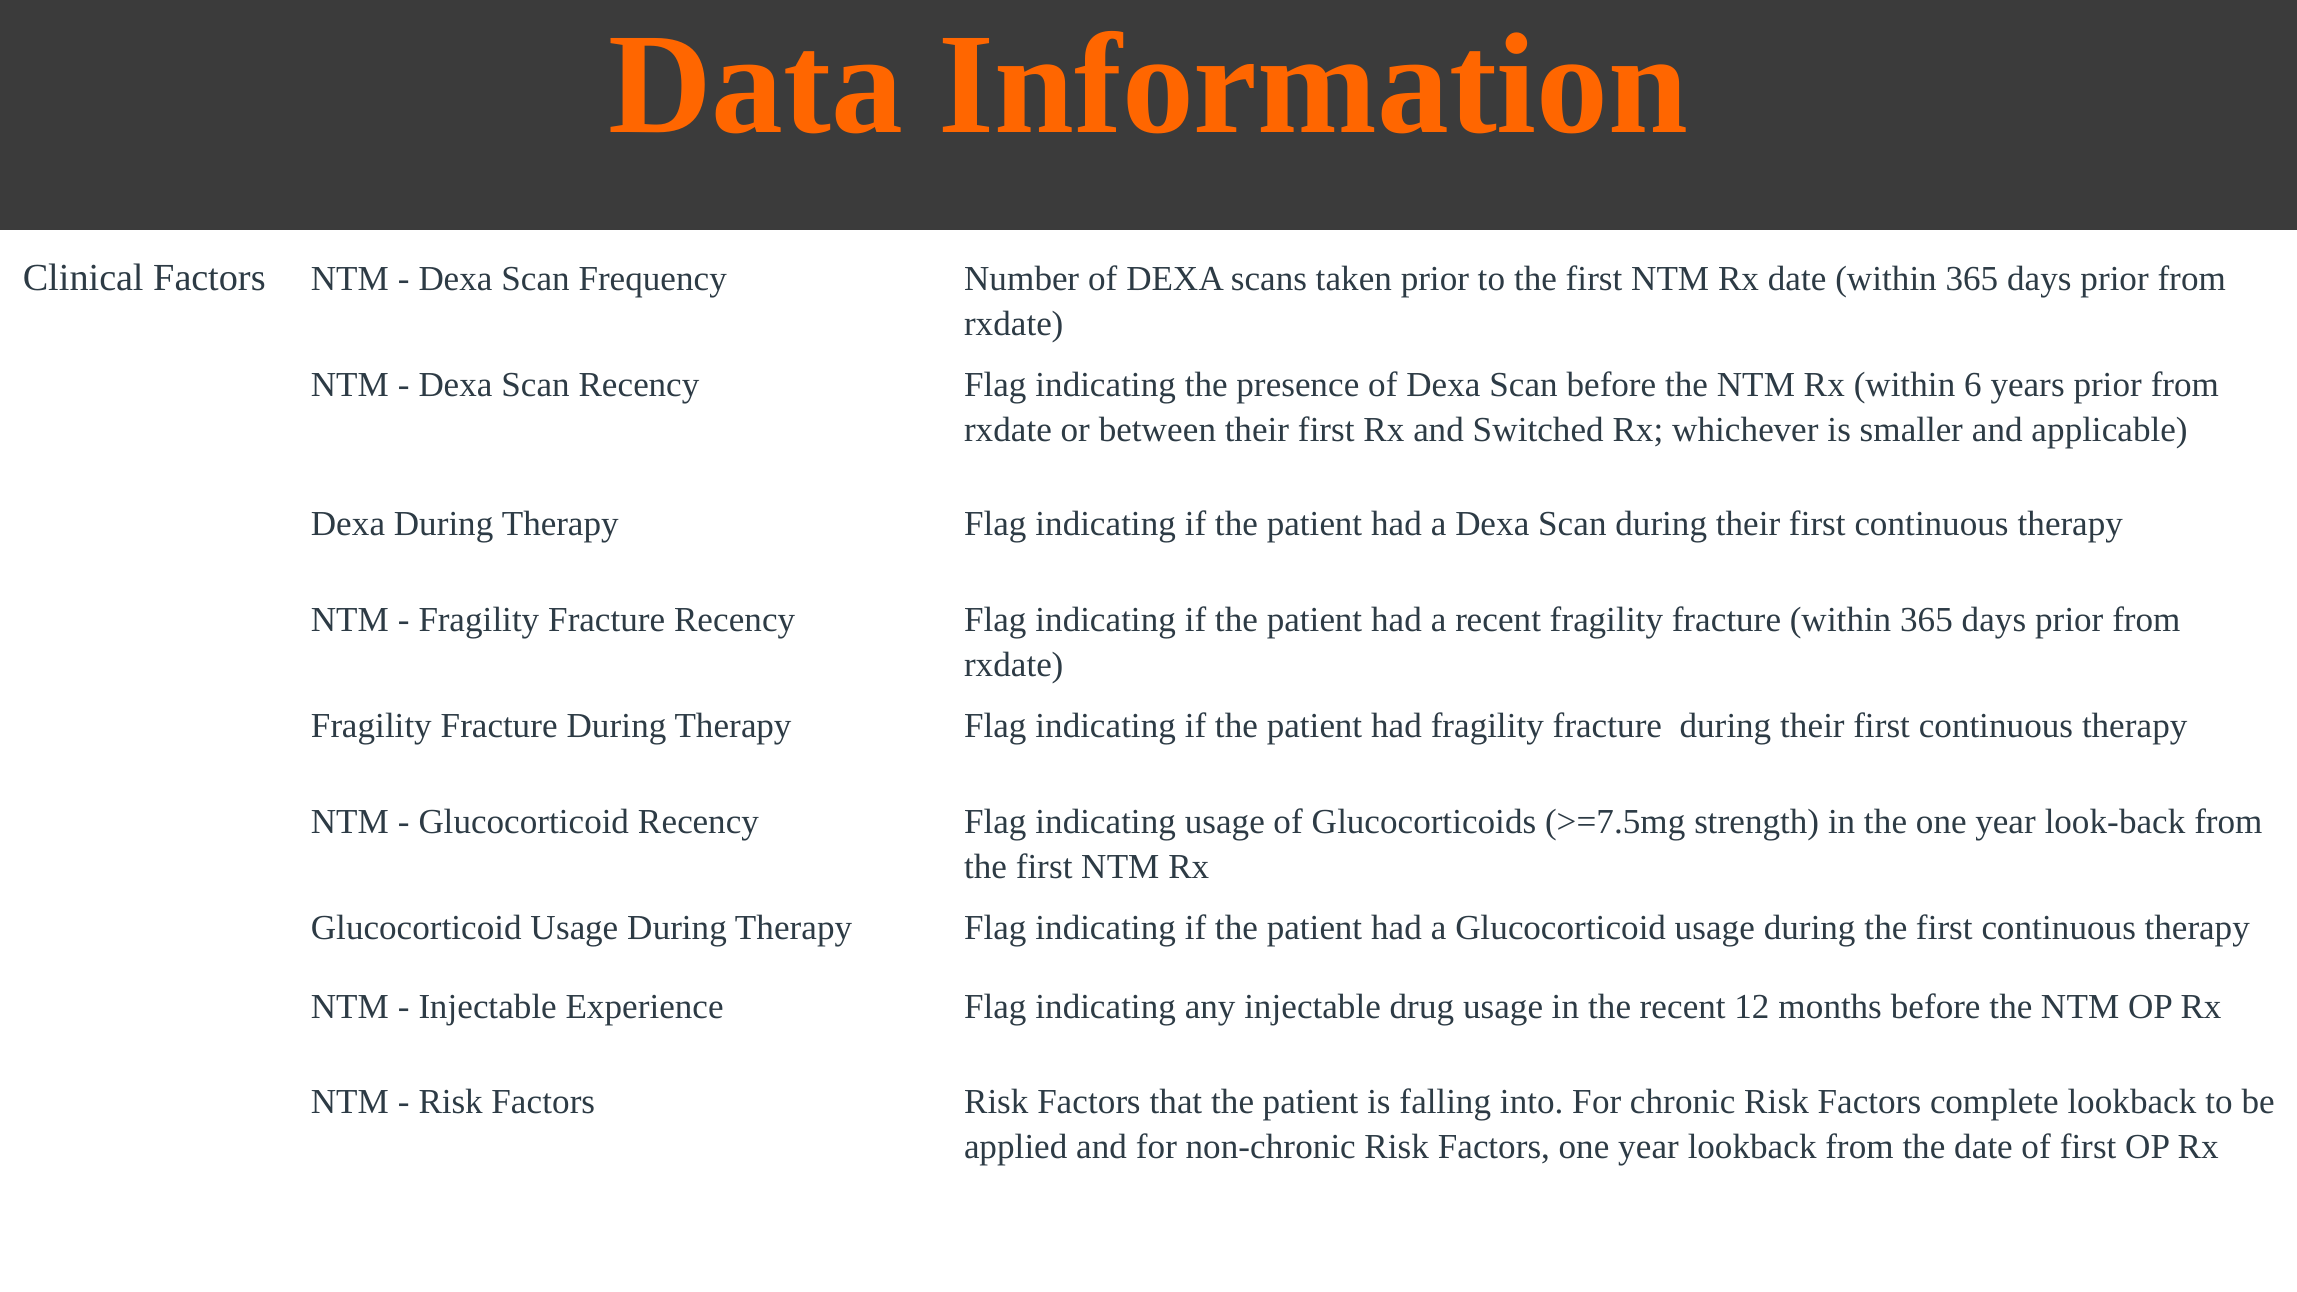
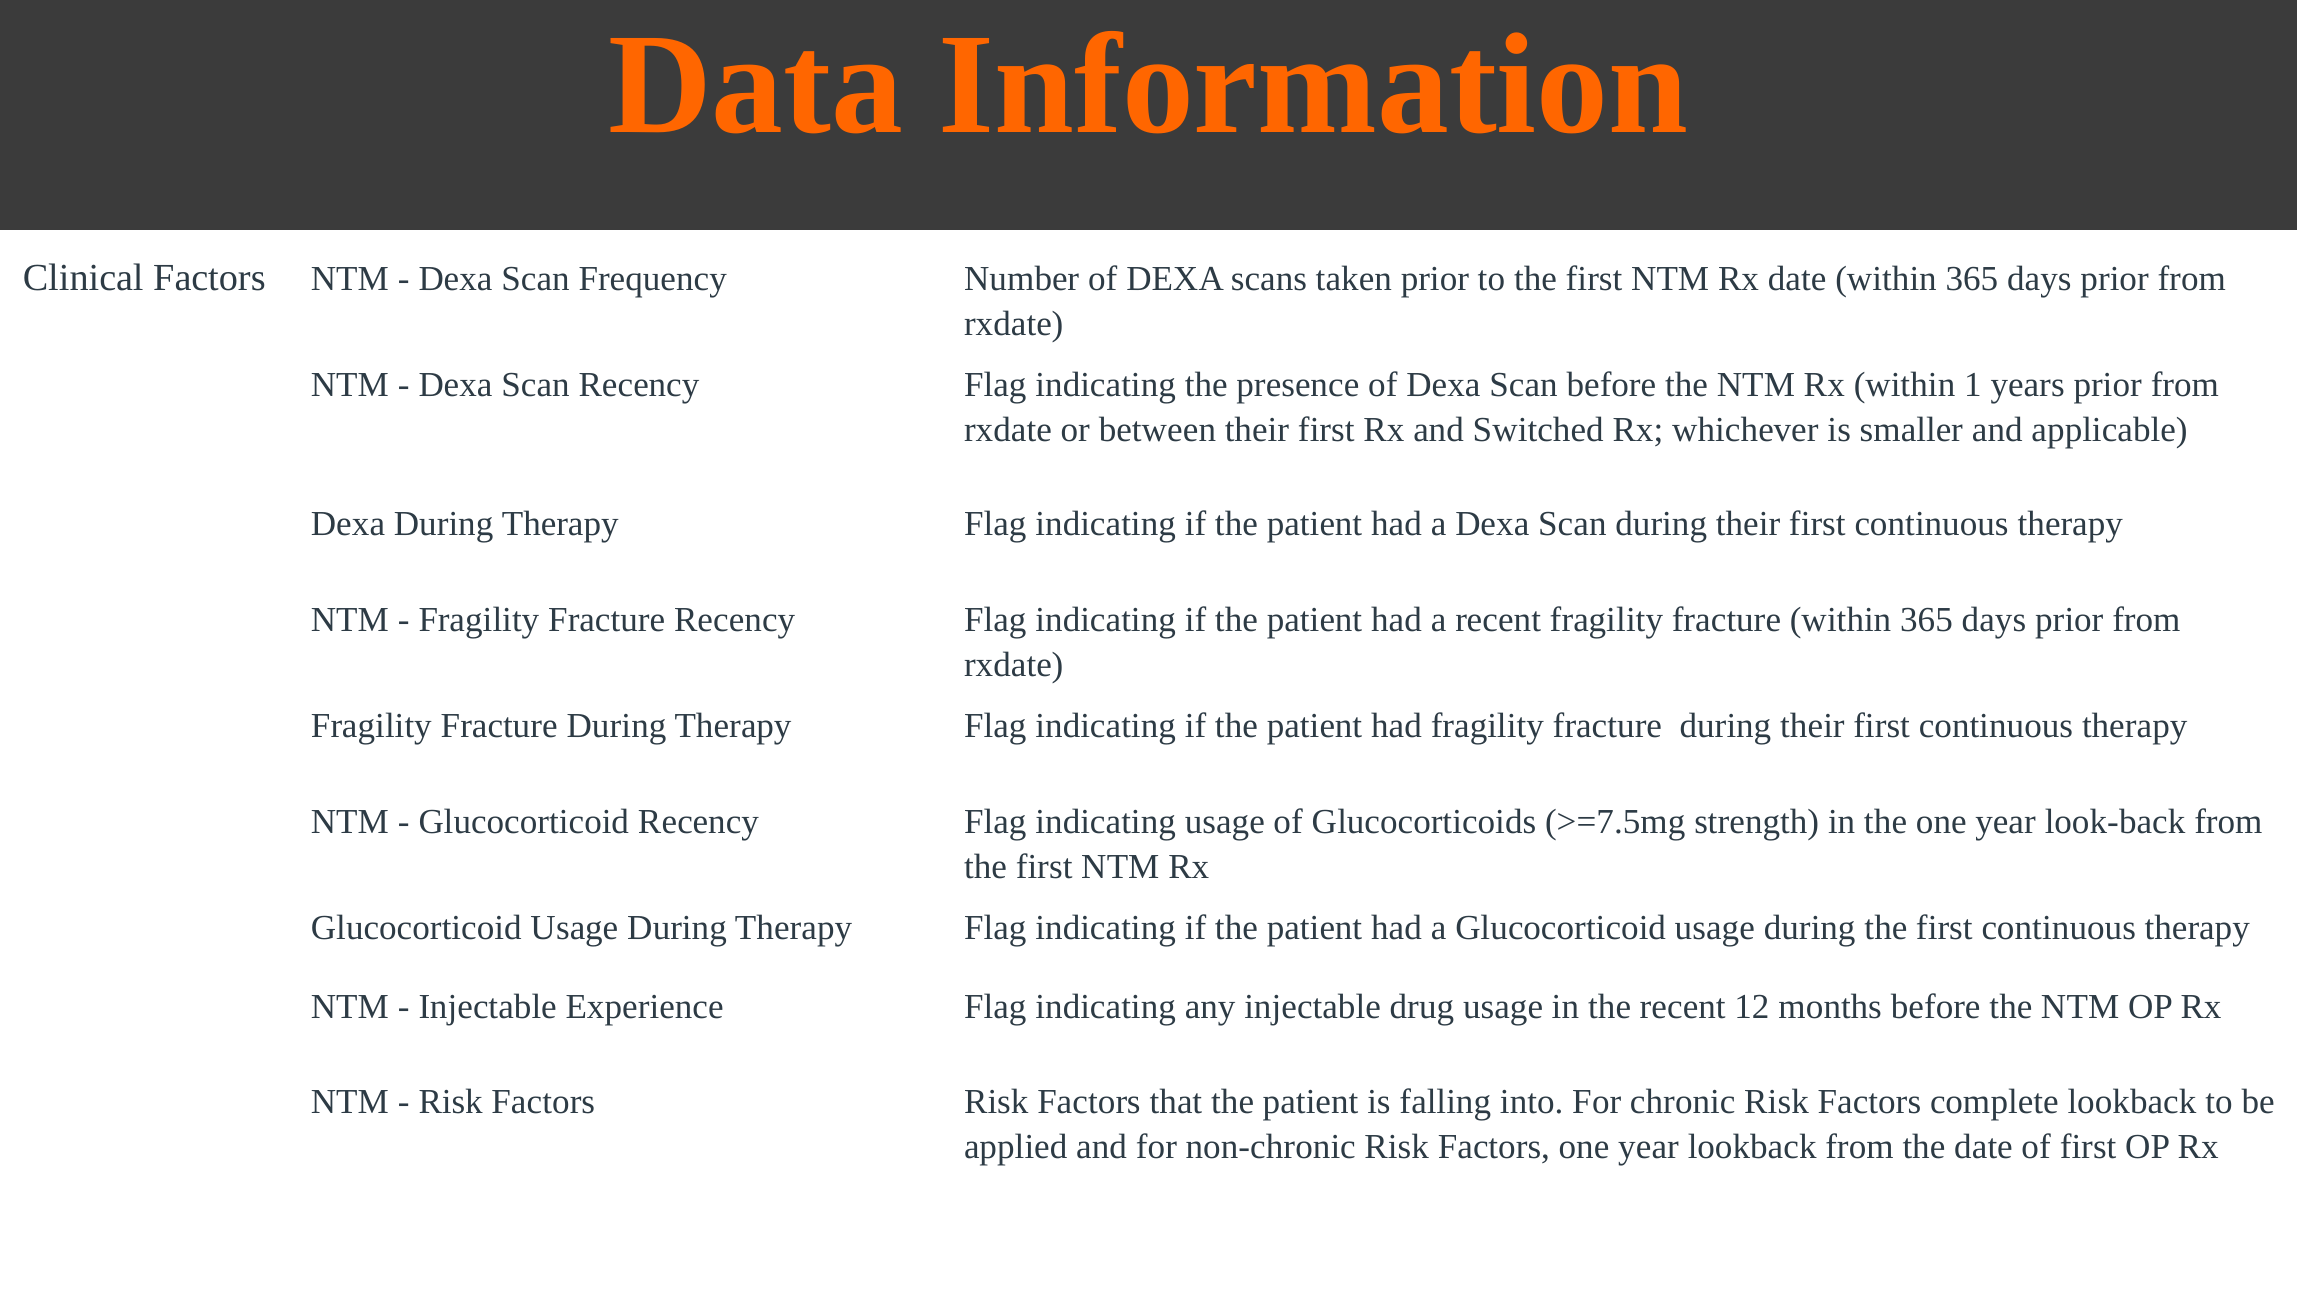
6: 6 -> 1 (1973, 385)
